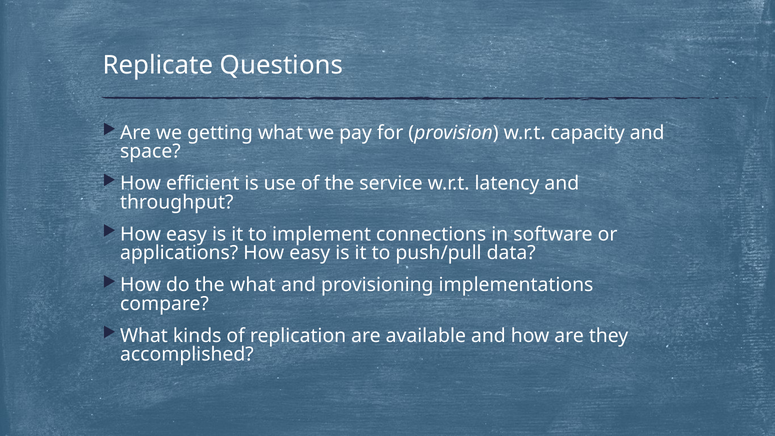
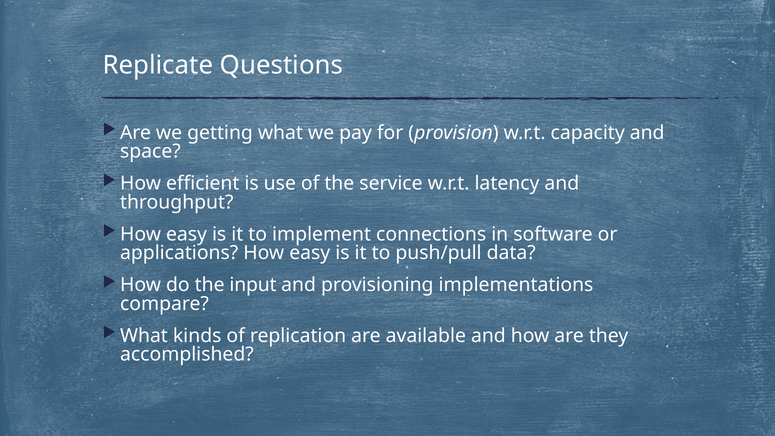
the what: what -> input (253, 285)
